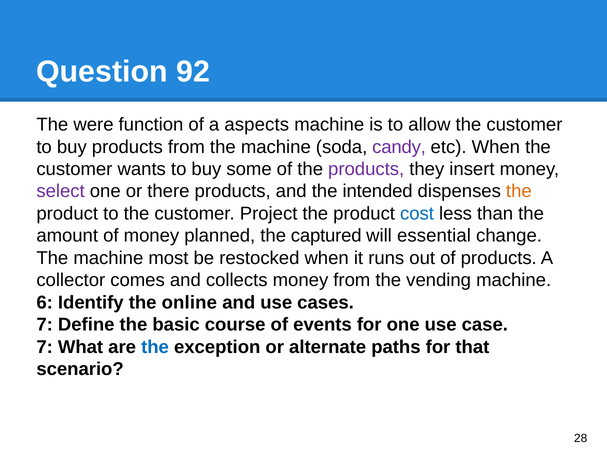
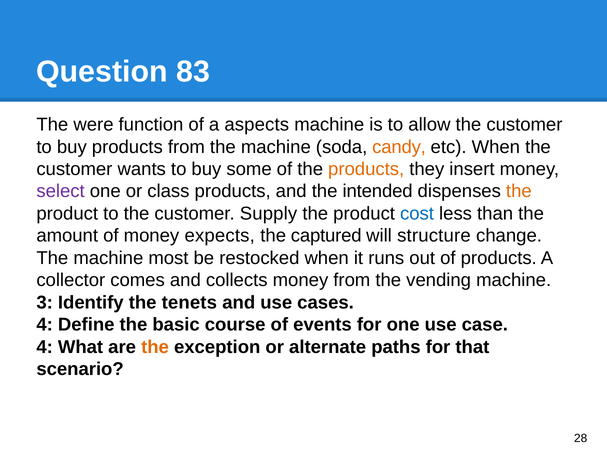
92: 92 -> 83 (193, 72)
candy colour: purple -> orange (399, 147)
products colour: purple -> orange (366, 169)
there: there -> class (168, 191)
Project: Project -> Supply (269, 214)
planned: planned -> expects (220, 236)
essential: essential -> structure (434, 236)
6: 6 -> 3 (45, 303)
online: online -> tenets (189, 303)
7: 7 -> 4 (45, 325)
7: 7 -> 4 (45, 347)
the colour: blue -> orange (155, 347)
